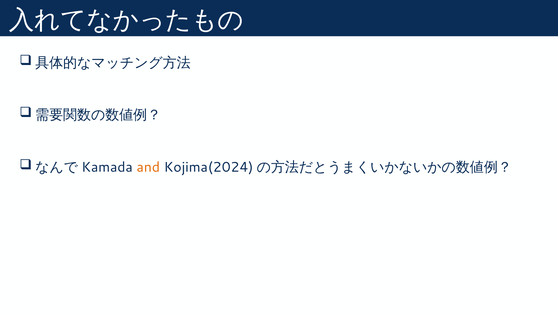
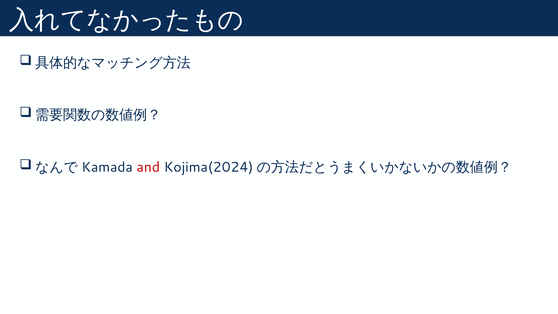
and colour: orange -> red (148, 167)
